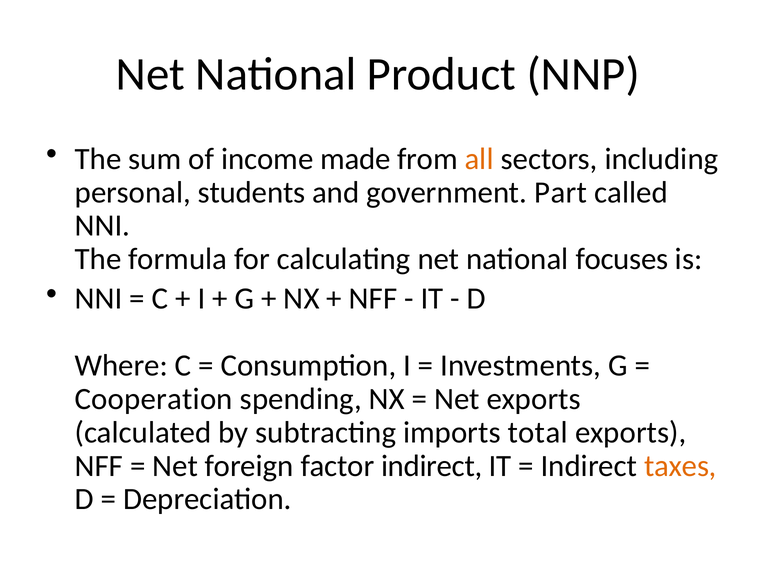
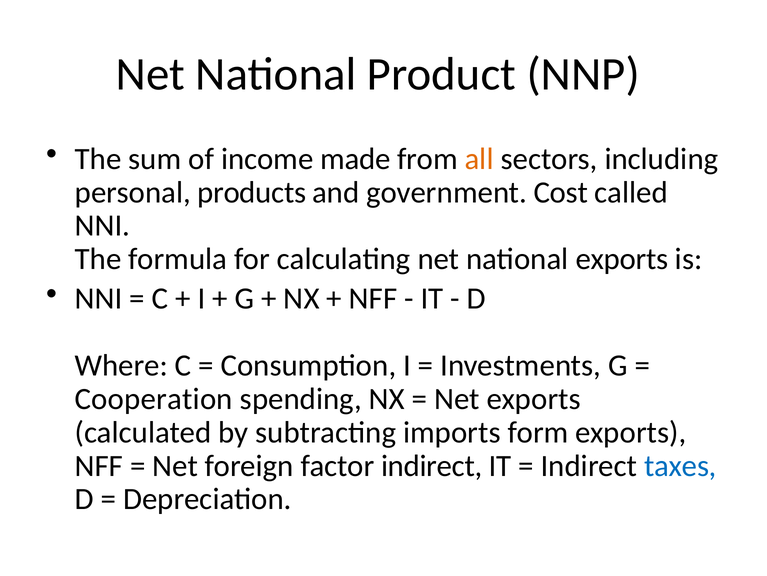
students: students -> products (252, 192)
Part: Part -> Cost (561, 192)
national focuses: focuses -> exports (622, 259)
total: total -> form (538, 432)
taxes colour: orange -> blue (680, 465)
